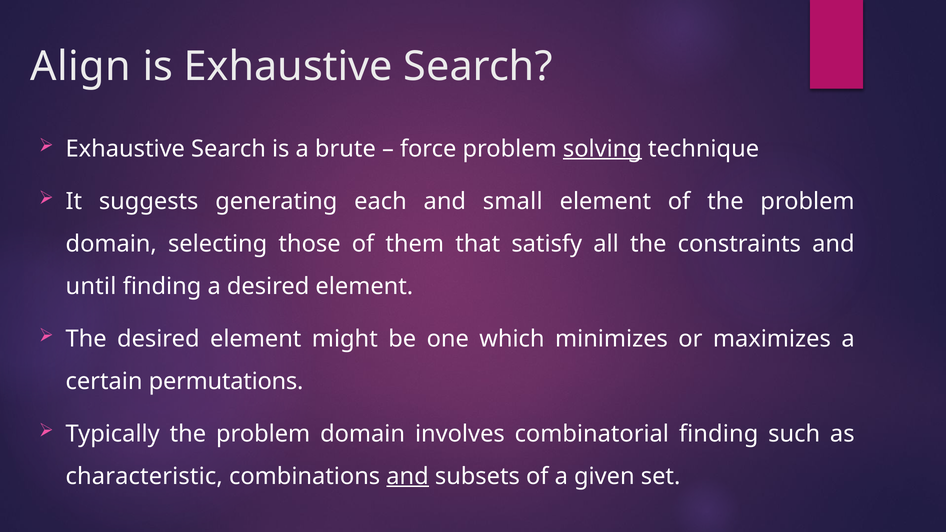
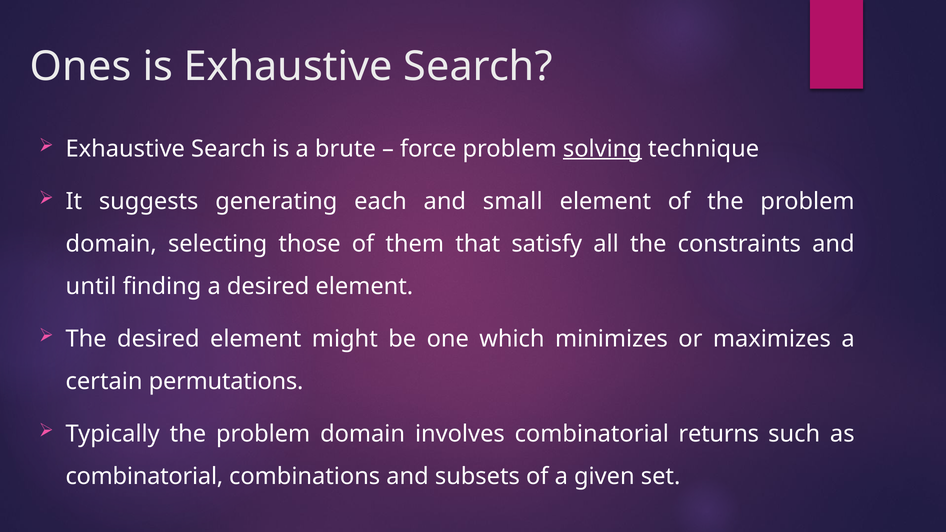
Align: Align -> Ones (81, 66)
combinatorial finding: finding -> returns (719, 434)
characteristic: characteristic -> combinatorial (144, 476)
and underline: present -> none (408, 476)
